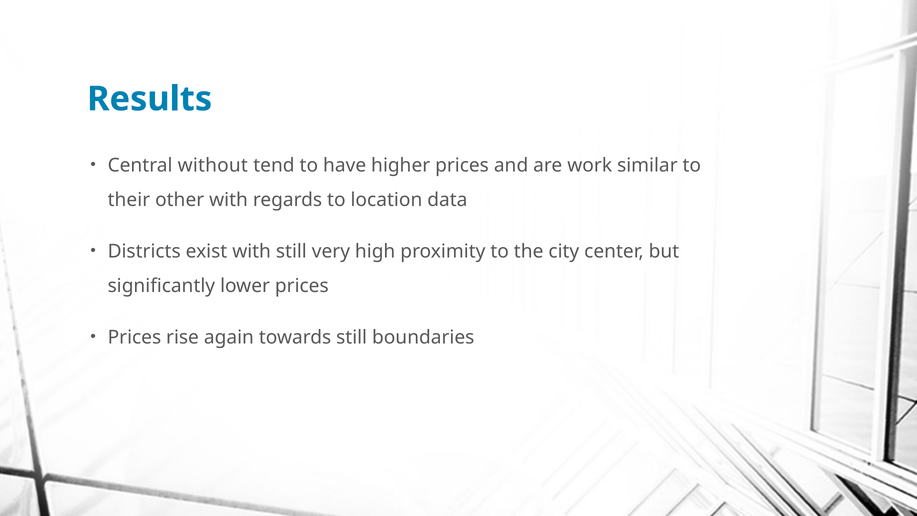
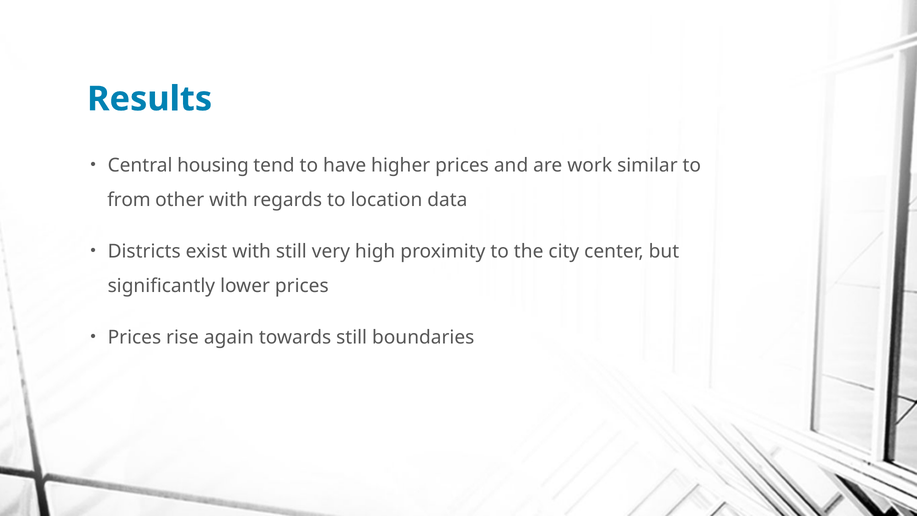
without: without -> housing (213, 165)
their: their -> from (129, 200)
